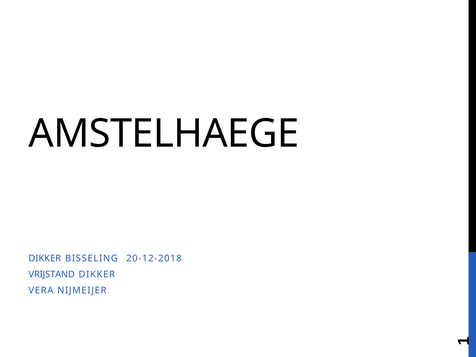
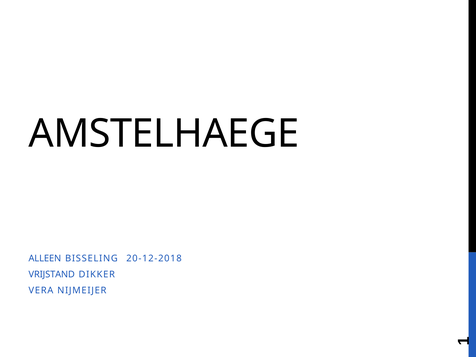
DIKKER: DIKKER -> ALLEEN (45, 258)
